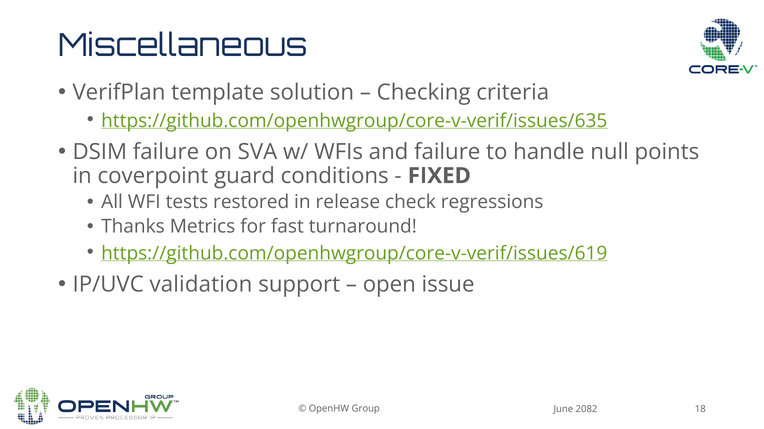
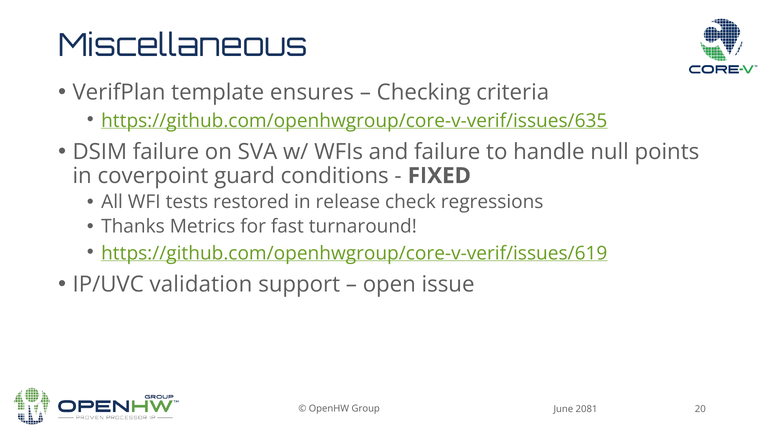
solution: solution -> ensures (312, 92)
18: 18 -> 20 (700, 410)
2082: 2082 -> 2081 (587, 410)
